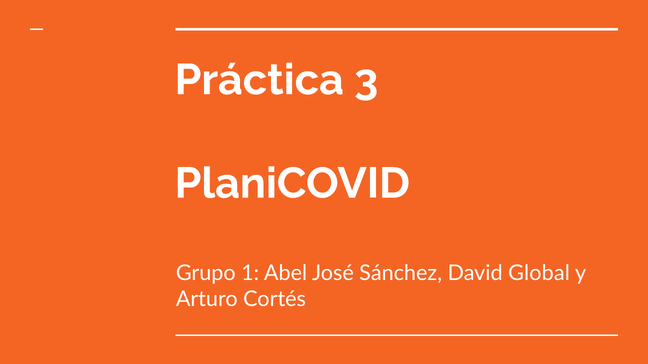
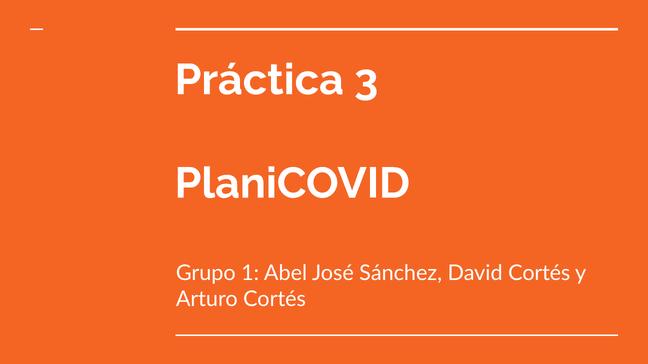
David Global: Global -> Cortés (539, 274)
